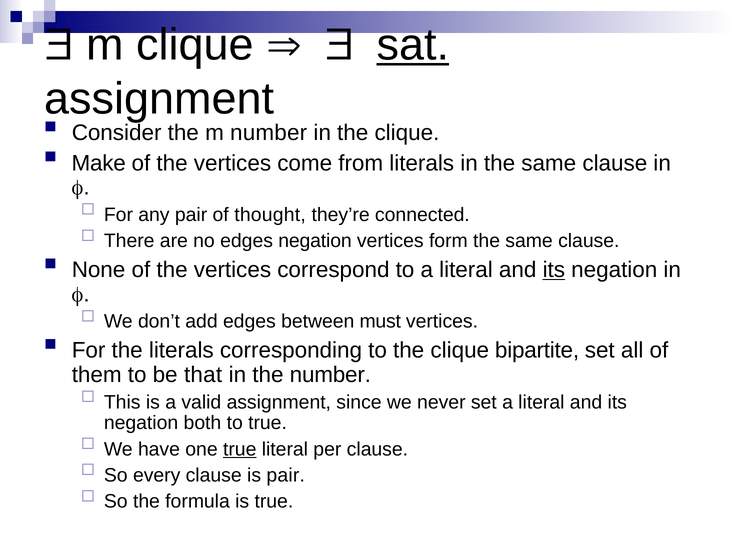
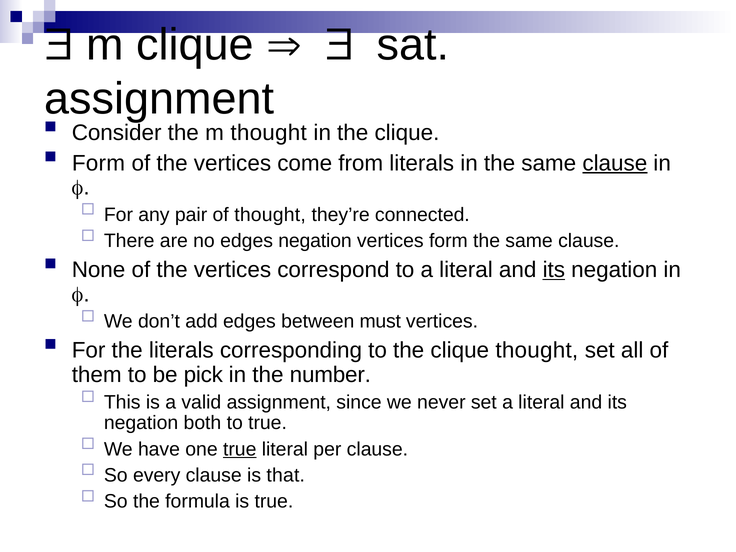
sat underline: present -> none (413, 45)
m number: number -> thought (269, 133)
Make: Make -> Form (98, 163)
clause underline: none -> present (615, 163)
clique bipartite: bipartite -> thought (537, 350)
that: that -> pick (203, 375)
is pair: pair -> that (286, 475)
